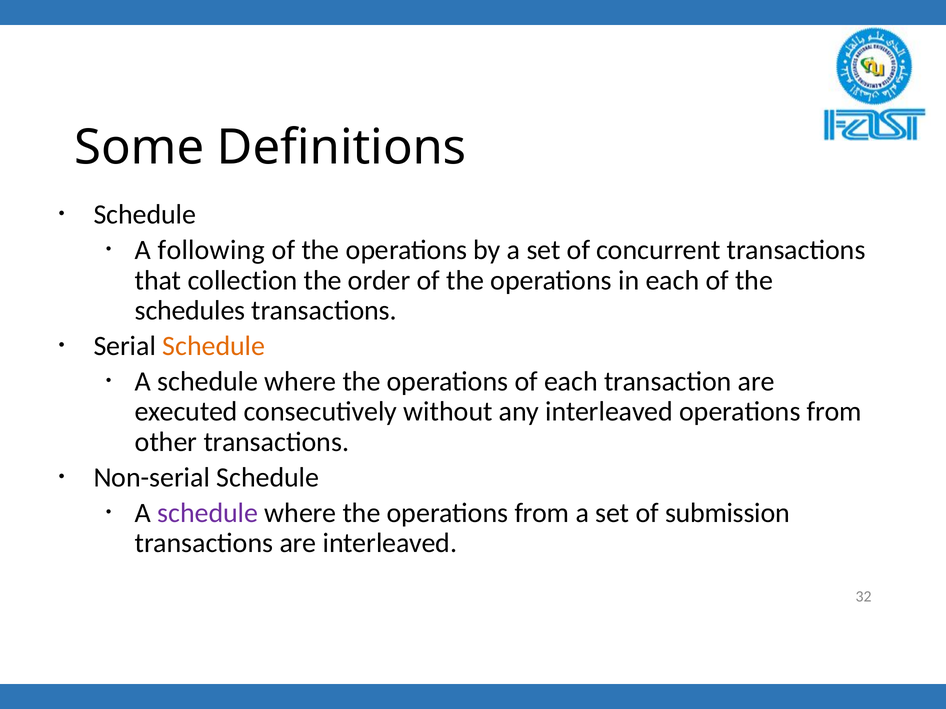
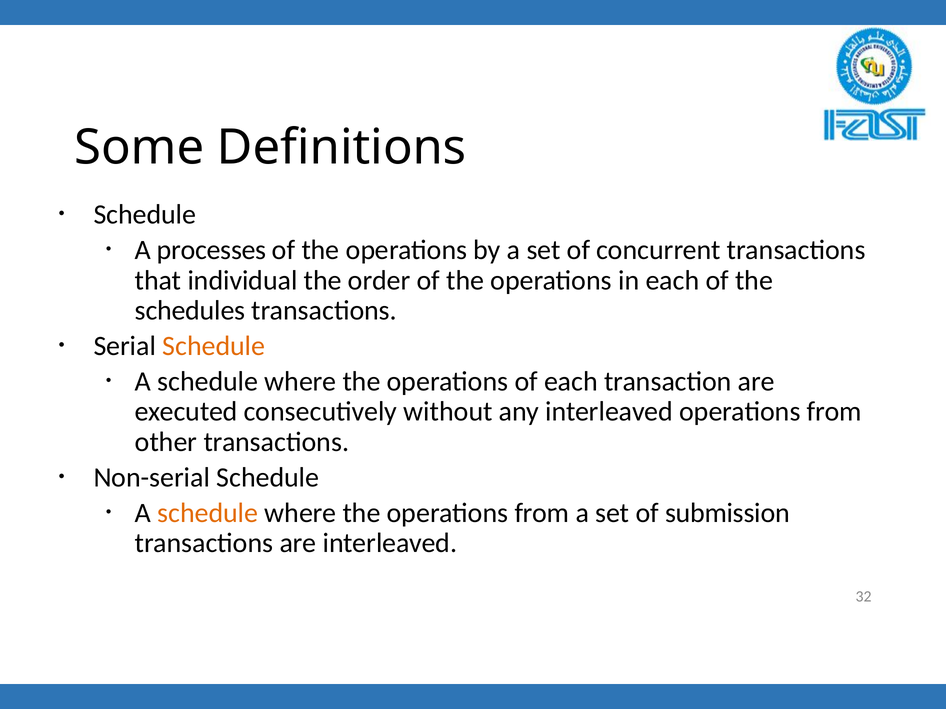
following: following -> processes (212, 250)
collection: collection -> individual (243, 281)
schedule colour: purple -> orange (208, 513)
